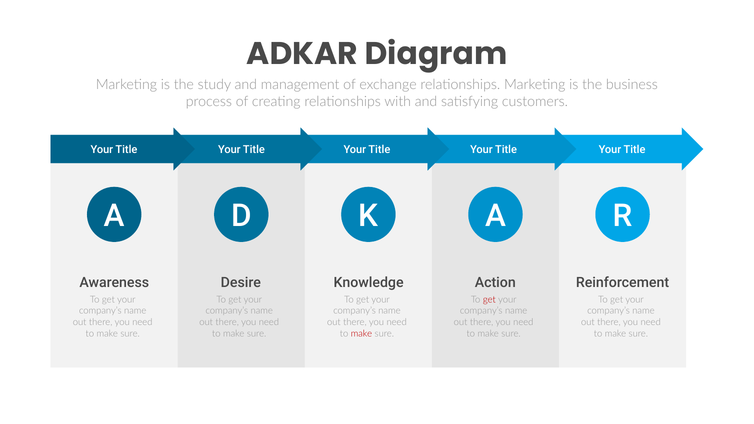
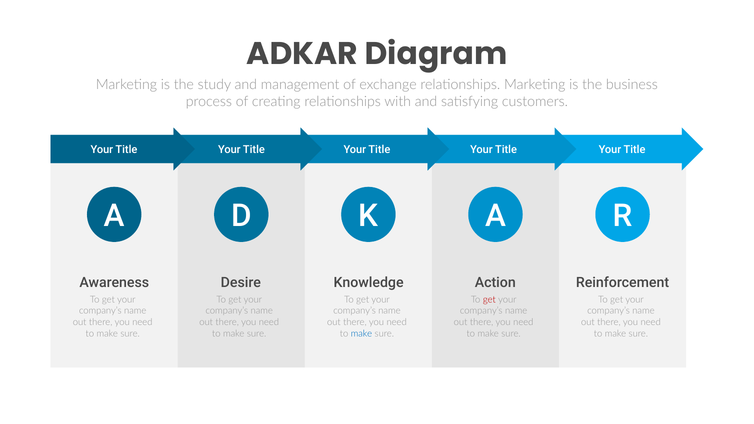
make colour: red -> blue (361, 334)
